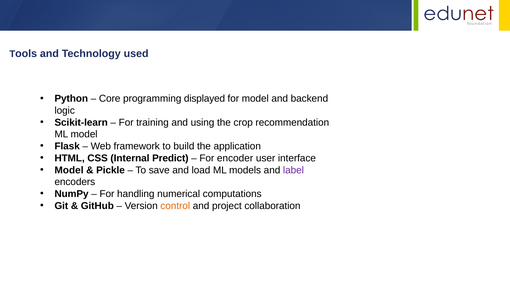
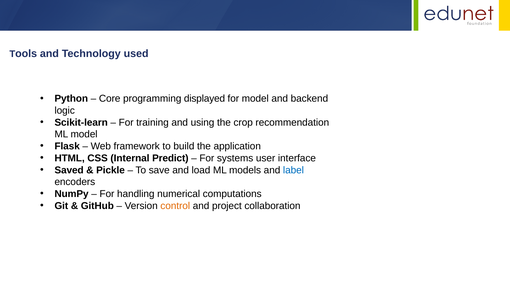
encoder: encoder -> systems (235, 158)
Model: Model -> Saved (69, 170)
label colour: purple -> blue (293, 170)
